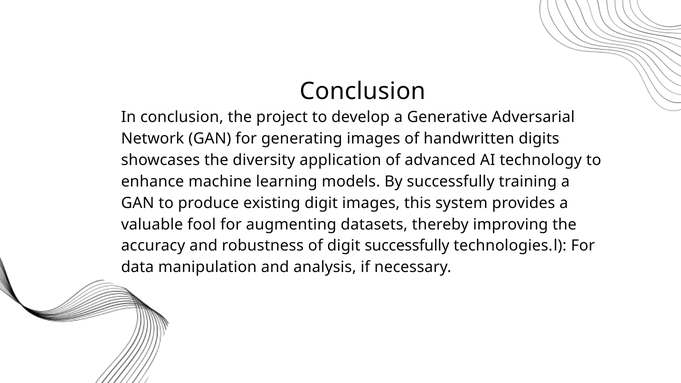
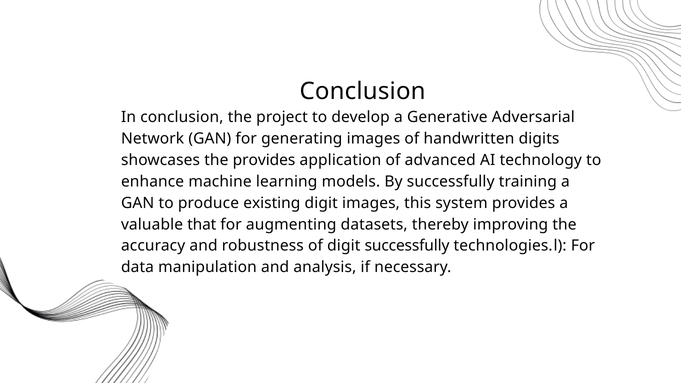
the diversity: diversity -> provides (264, 160)
fool: fool -> that (202, 224)
